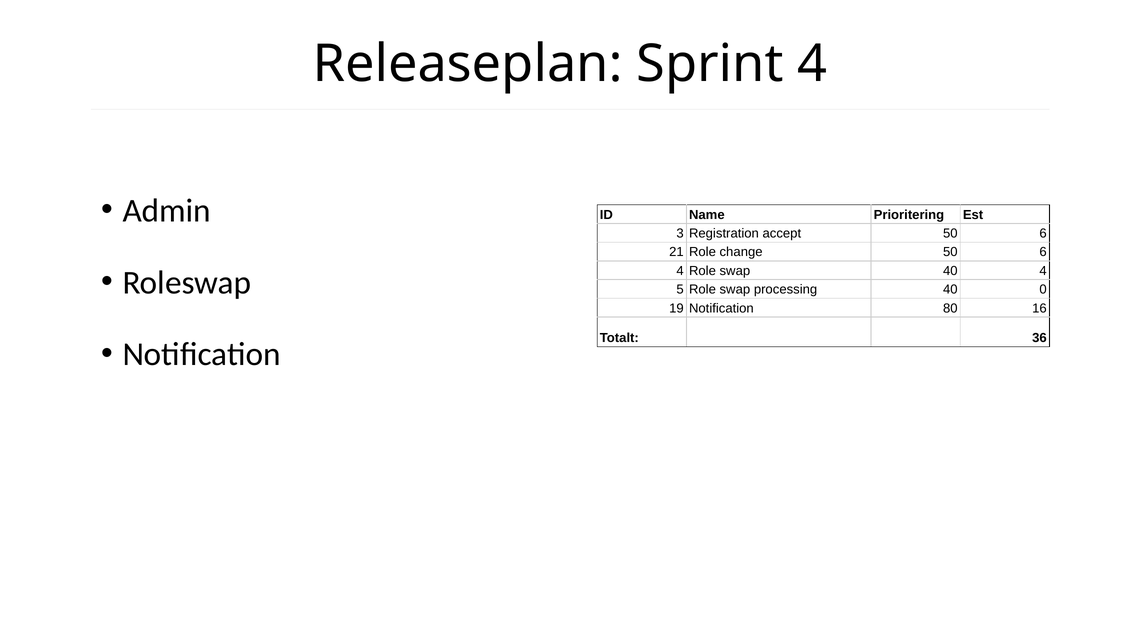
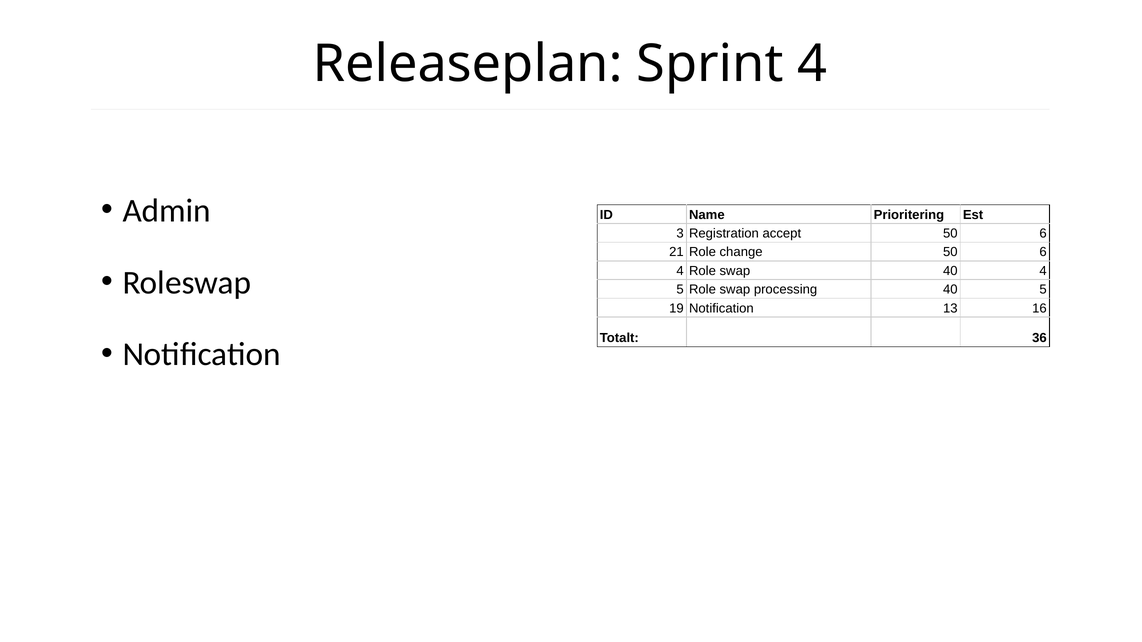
40 0: 0 -> 5 (1043, 290)
80: 80 -> 13 (950, 308)
